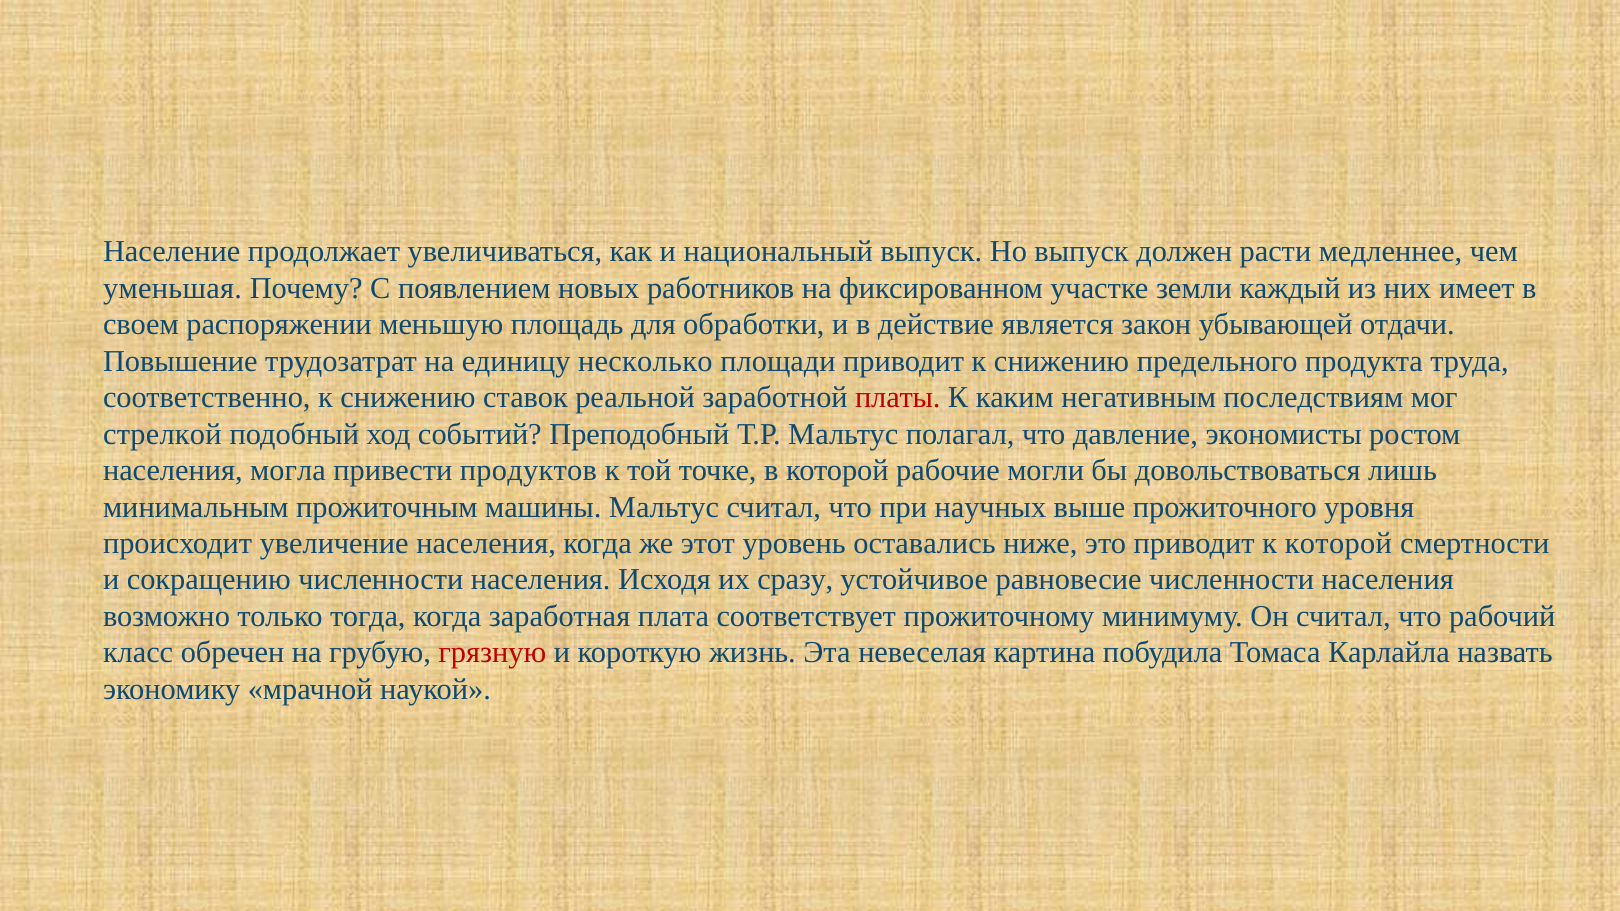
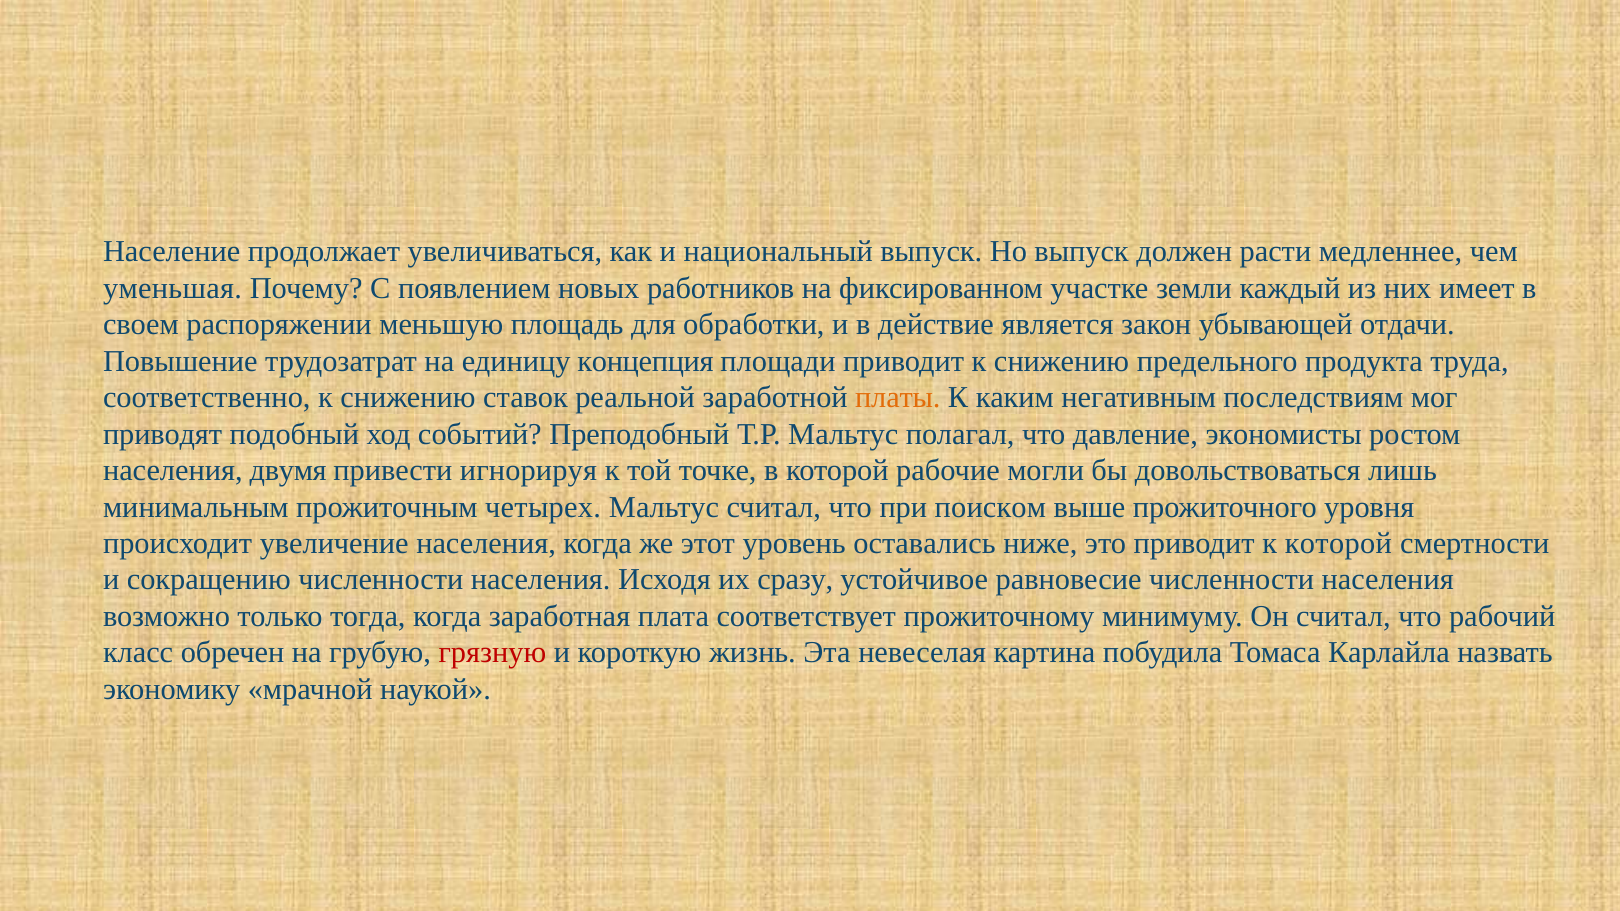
несколько: несколько -> концепция (646, 361)
платы colour: red -> orange (898, 398)
стрелкой: стрелкой -> приводят (163, 434)
могла: могла -> двумя (288, 471)
продуктов: продуктов -> игнорируя (528, 471)
машины: машины -> четырех (543, 507)
научных: научных -> поиском (990, 507)
